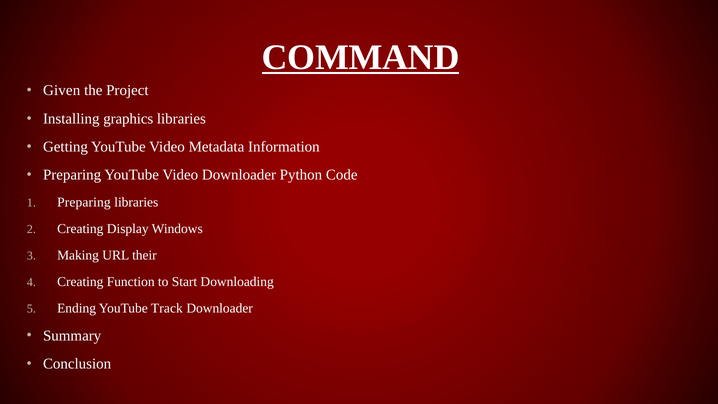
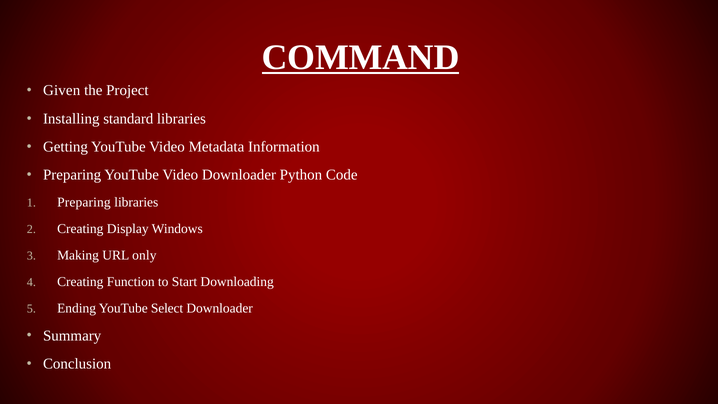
graphics: graphics -> standard (128, 119)
their: their -> only (144, 255)
Track: Track -> Select (167, 308)
